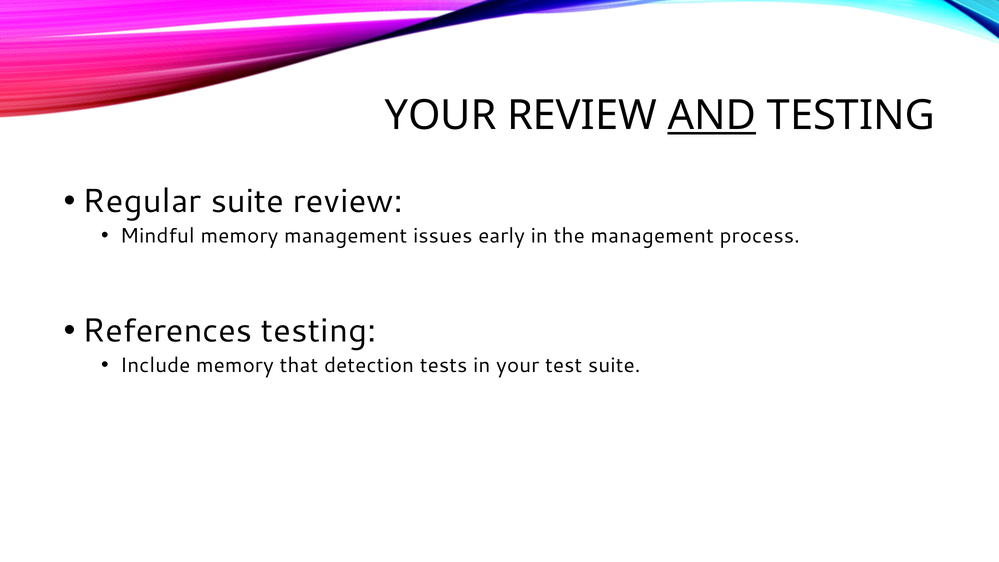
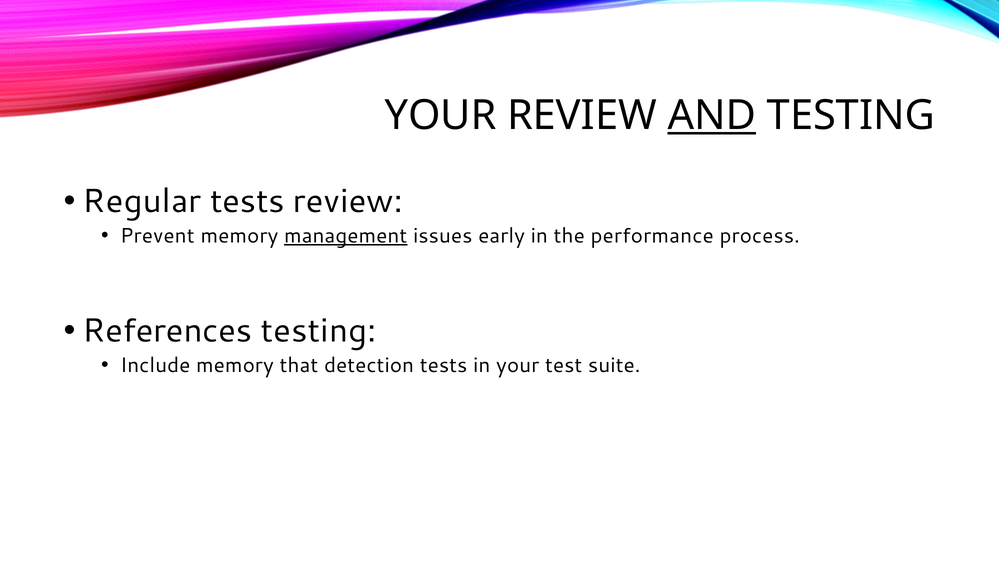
Regular suite: suite -> tests (247, 201)
Mindful: Mindful -> Prevent (157, 236)
management underline: none -> present (346, 236)
the management: management -> performance (652, 236)
